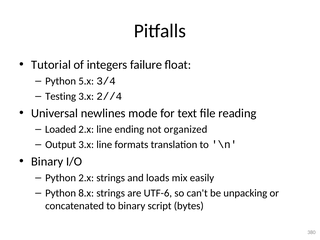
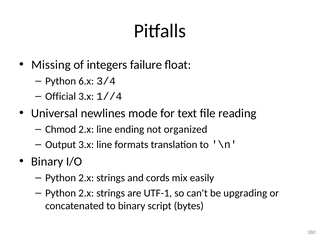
Tutorial: Tutorial -> Missing (51, 65)
5.x: 5.x -> 6.x (86, 81)
Testing: Testing -> Official (61, 96)
2//4: 2//4 -> 1//4 (109, 96)
Loaded: Loaded -> Chmod (61, 129)
loads: loads -> cords (158, 178)
8.x: 8.x -> 2.x (86, 193)
UTF-6: UTF-6 -> UTF-1 (158, 193)
unpacking: unpacking -> upgrading (245, 193)
